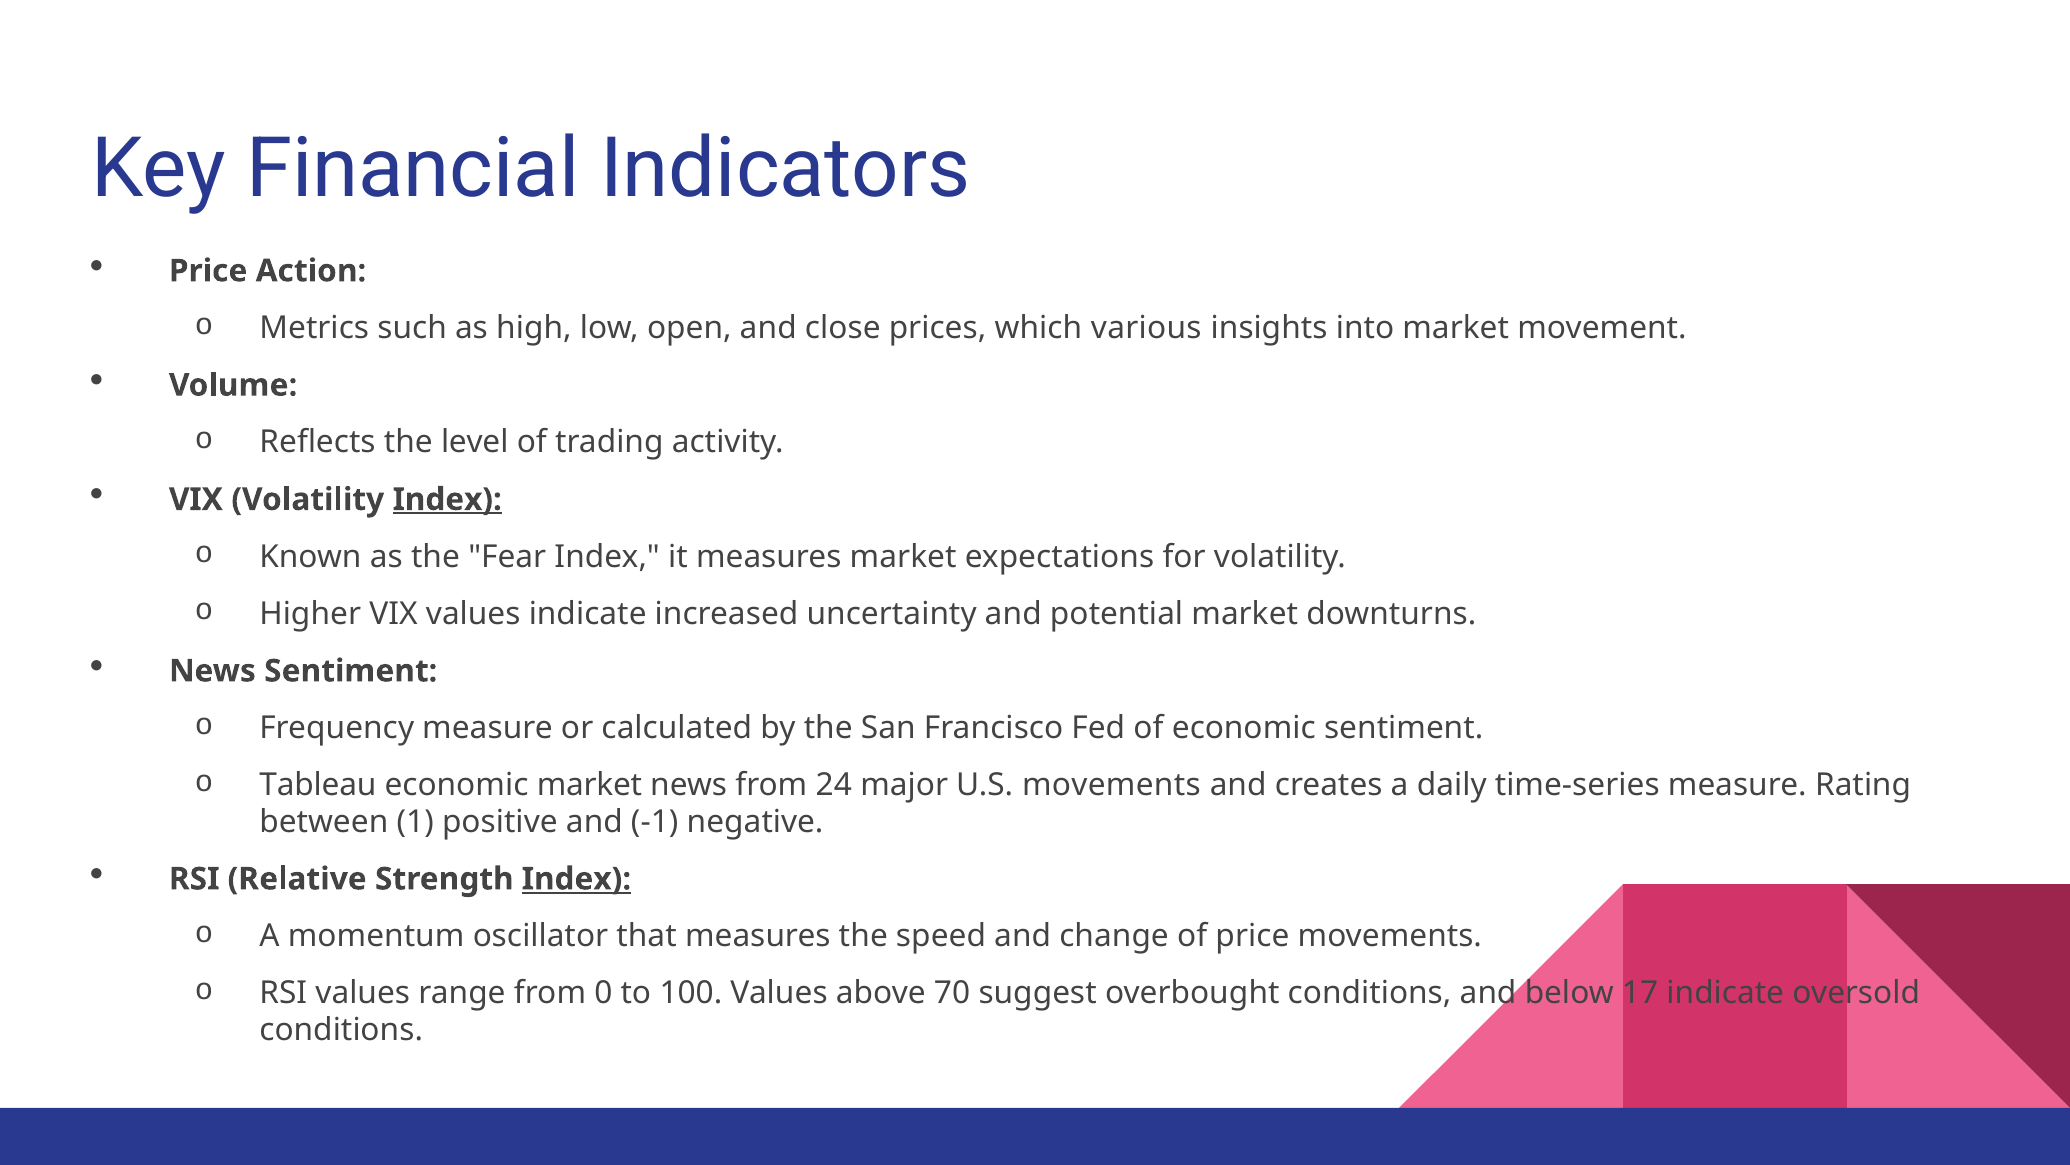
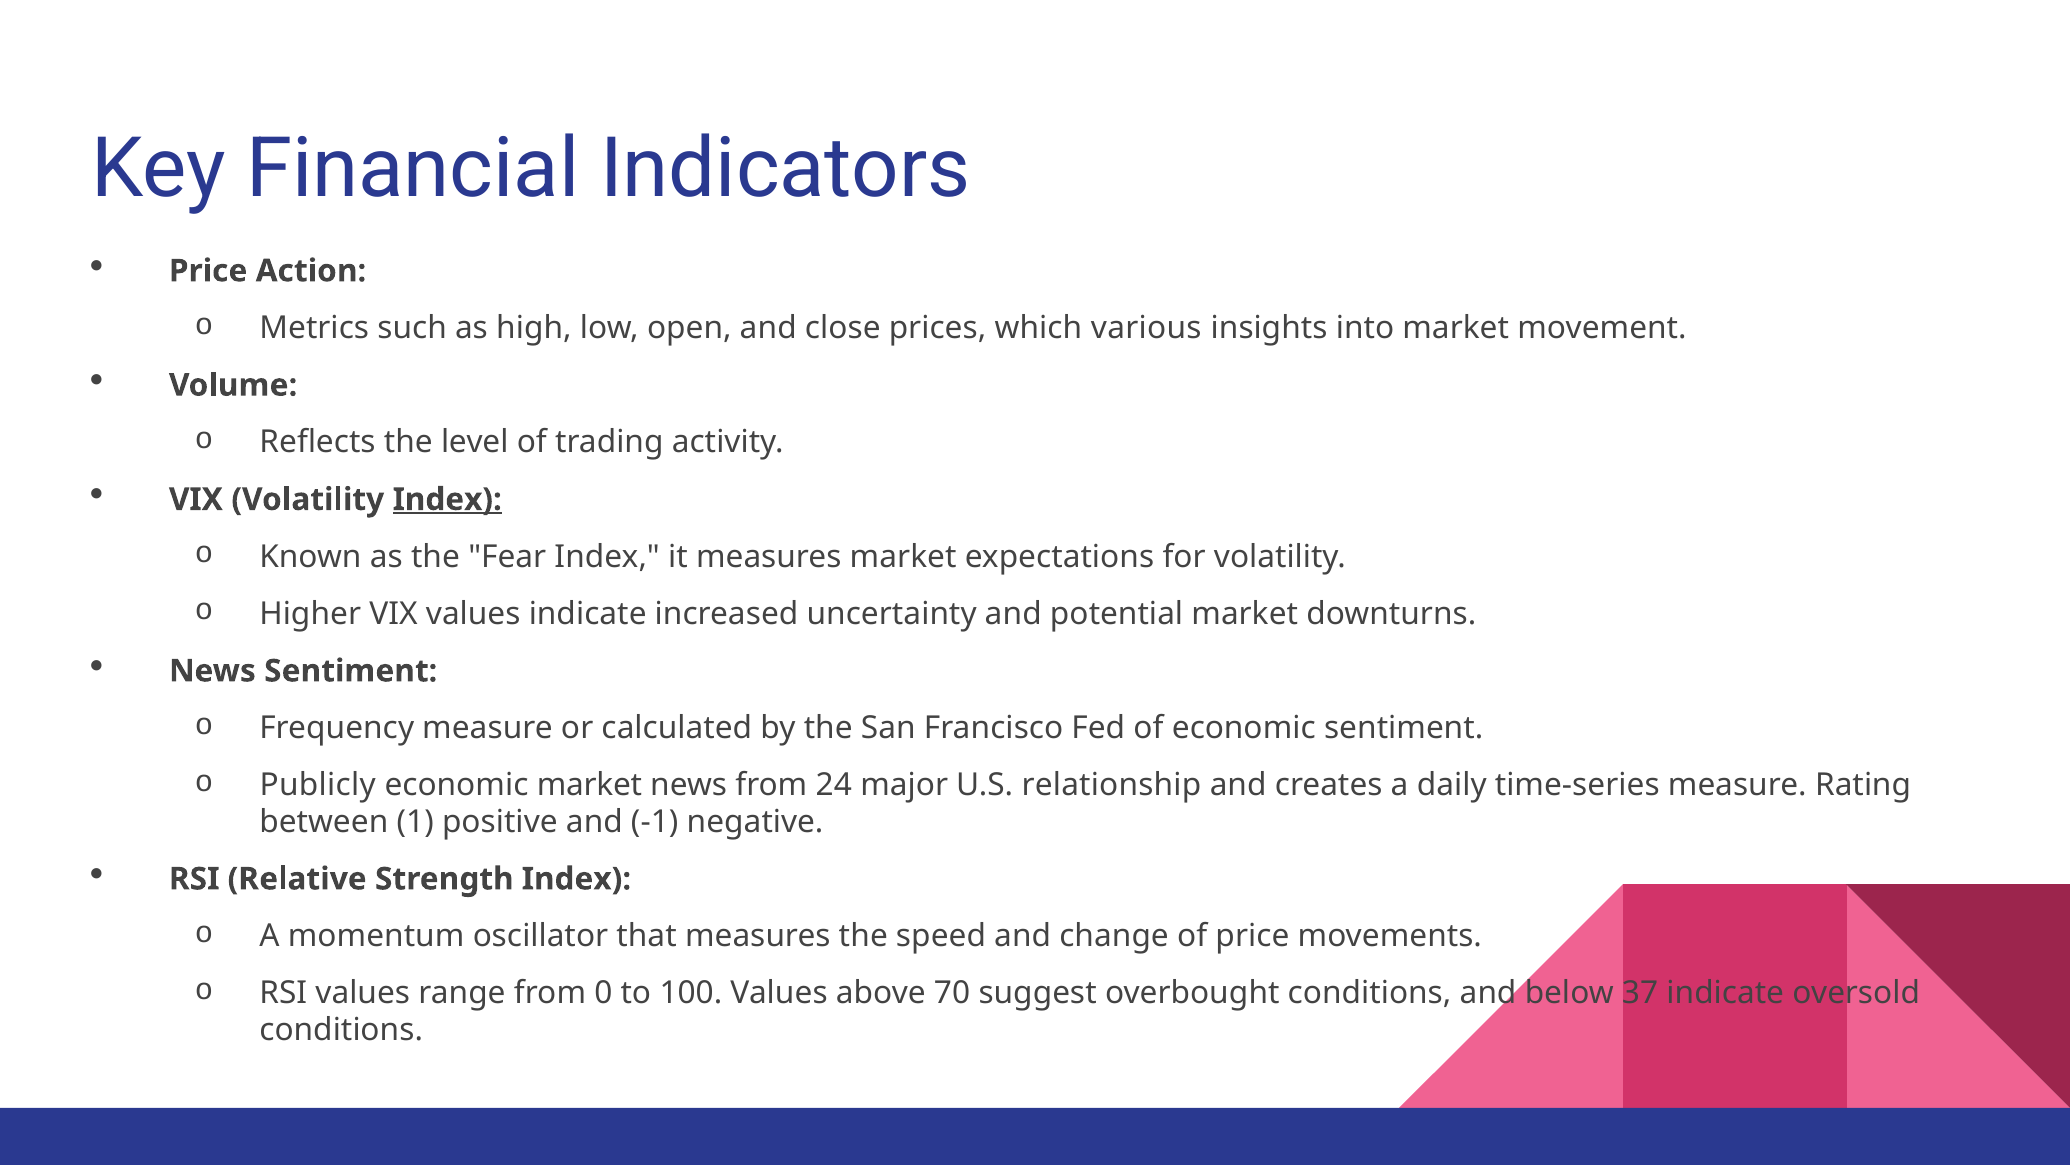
Tableau: Tableau -> Publicly (318, 785)
U.S movements: movements -> relationship (1111, 785)
Index underline: present -> none (576, 879)
17: 17 -> 37 (1640, 993)
